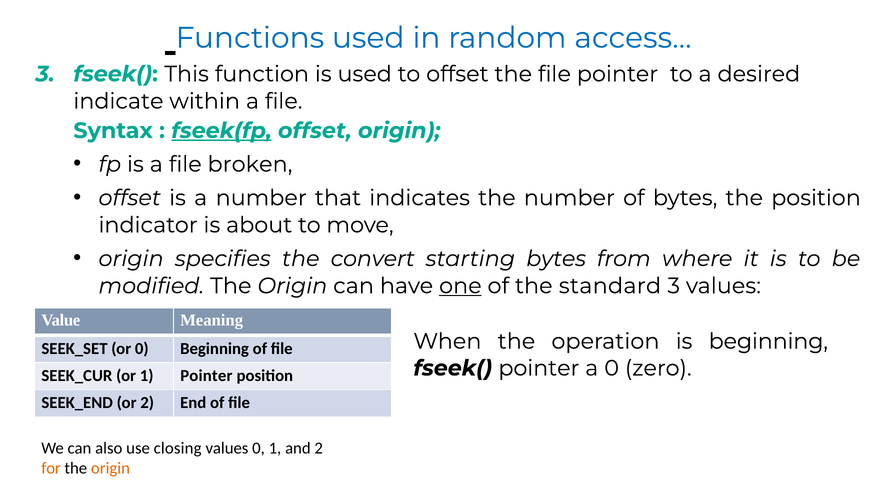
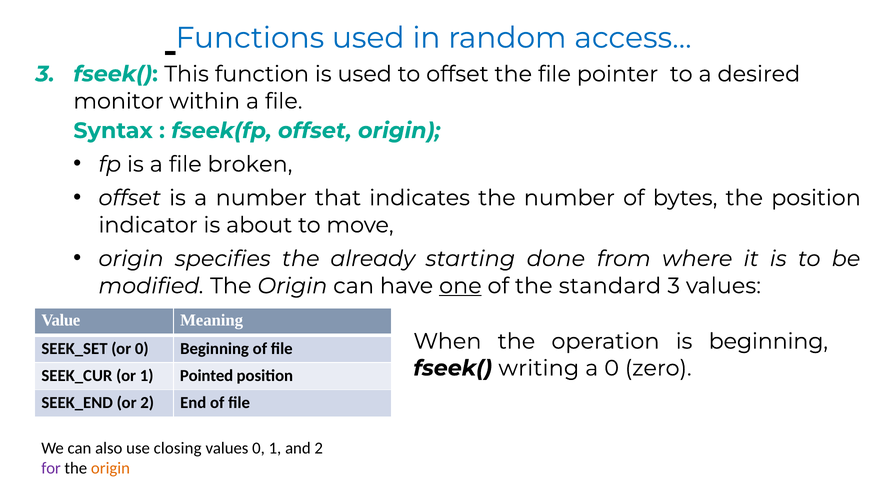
indicate: indicate -> monitor (118, 101)
fseek(fp underline: present -> none (222, 131)
convert: convert -> already (373, 259)
starting bytes: bytes -> done (556, 259)
fseek( pointer: pointer -> writing (539, 368)
1 Pointer: Pointer -> Pointed (207, 376)
for colour: orange -> purple (51, 468)
